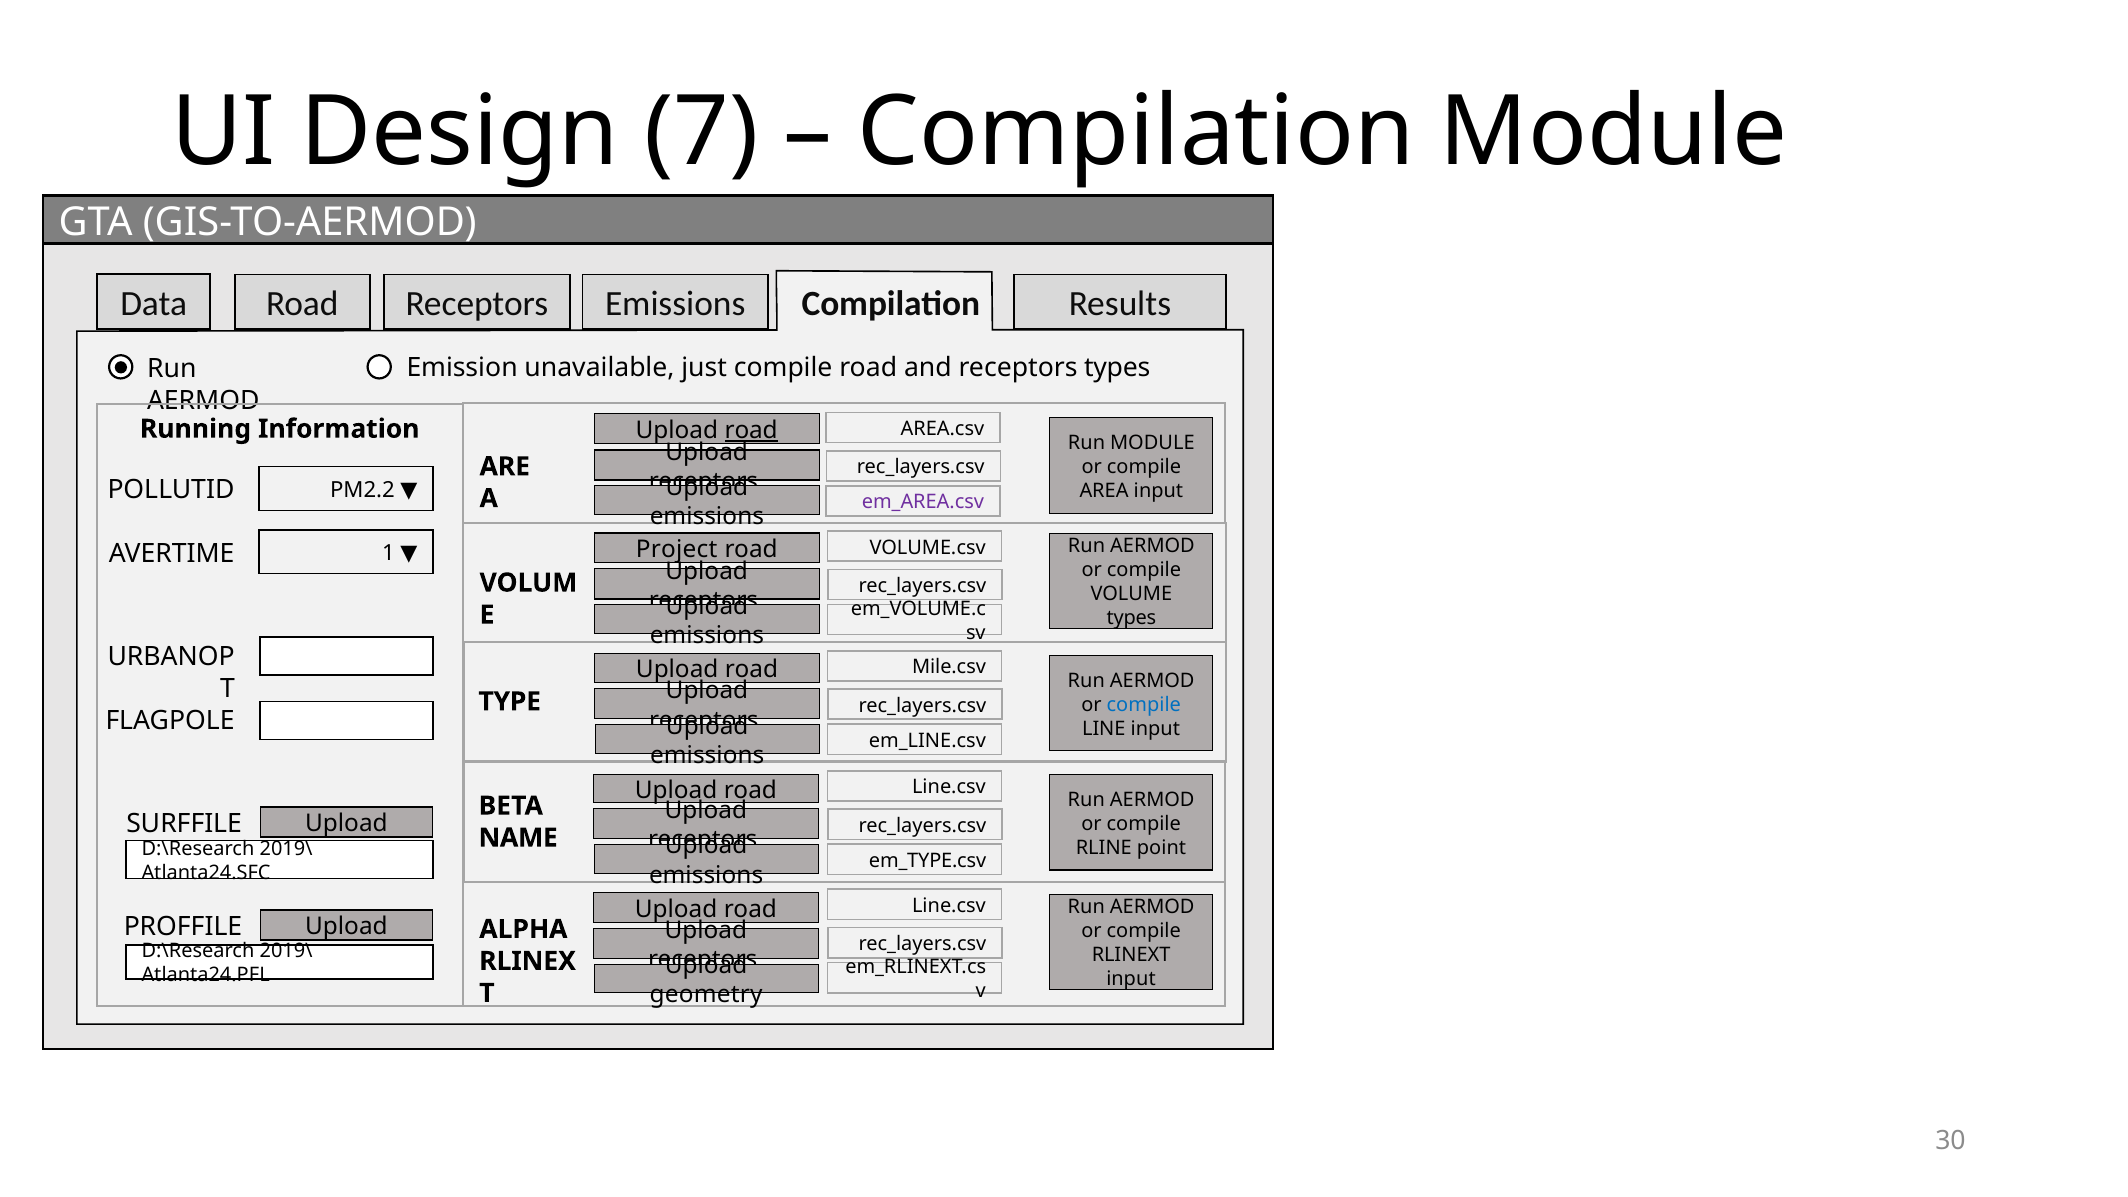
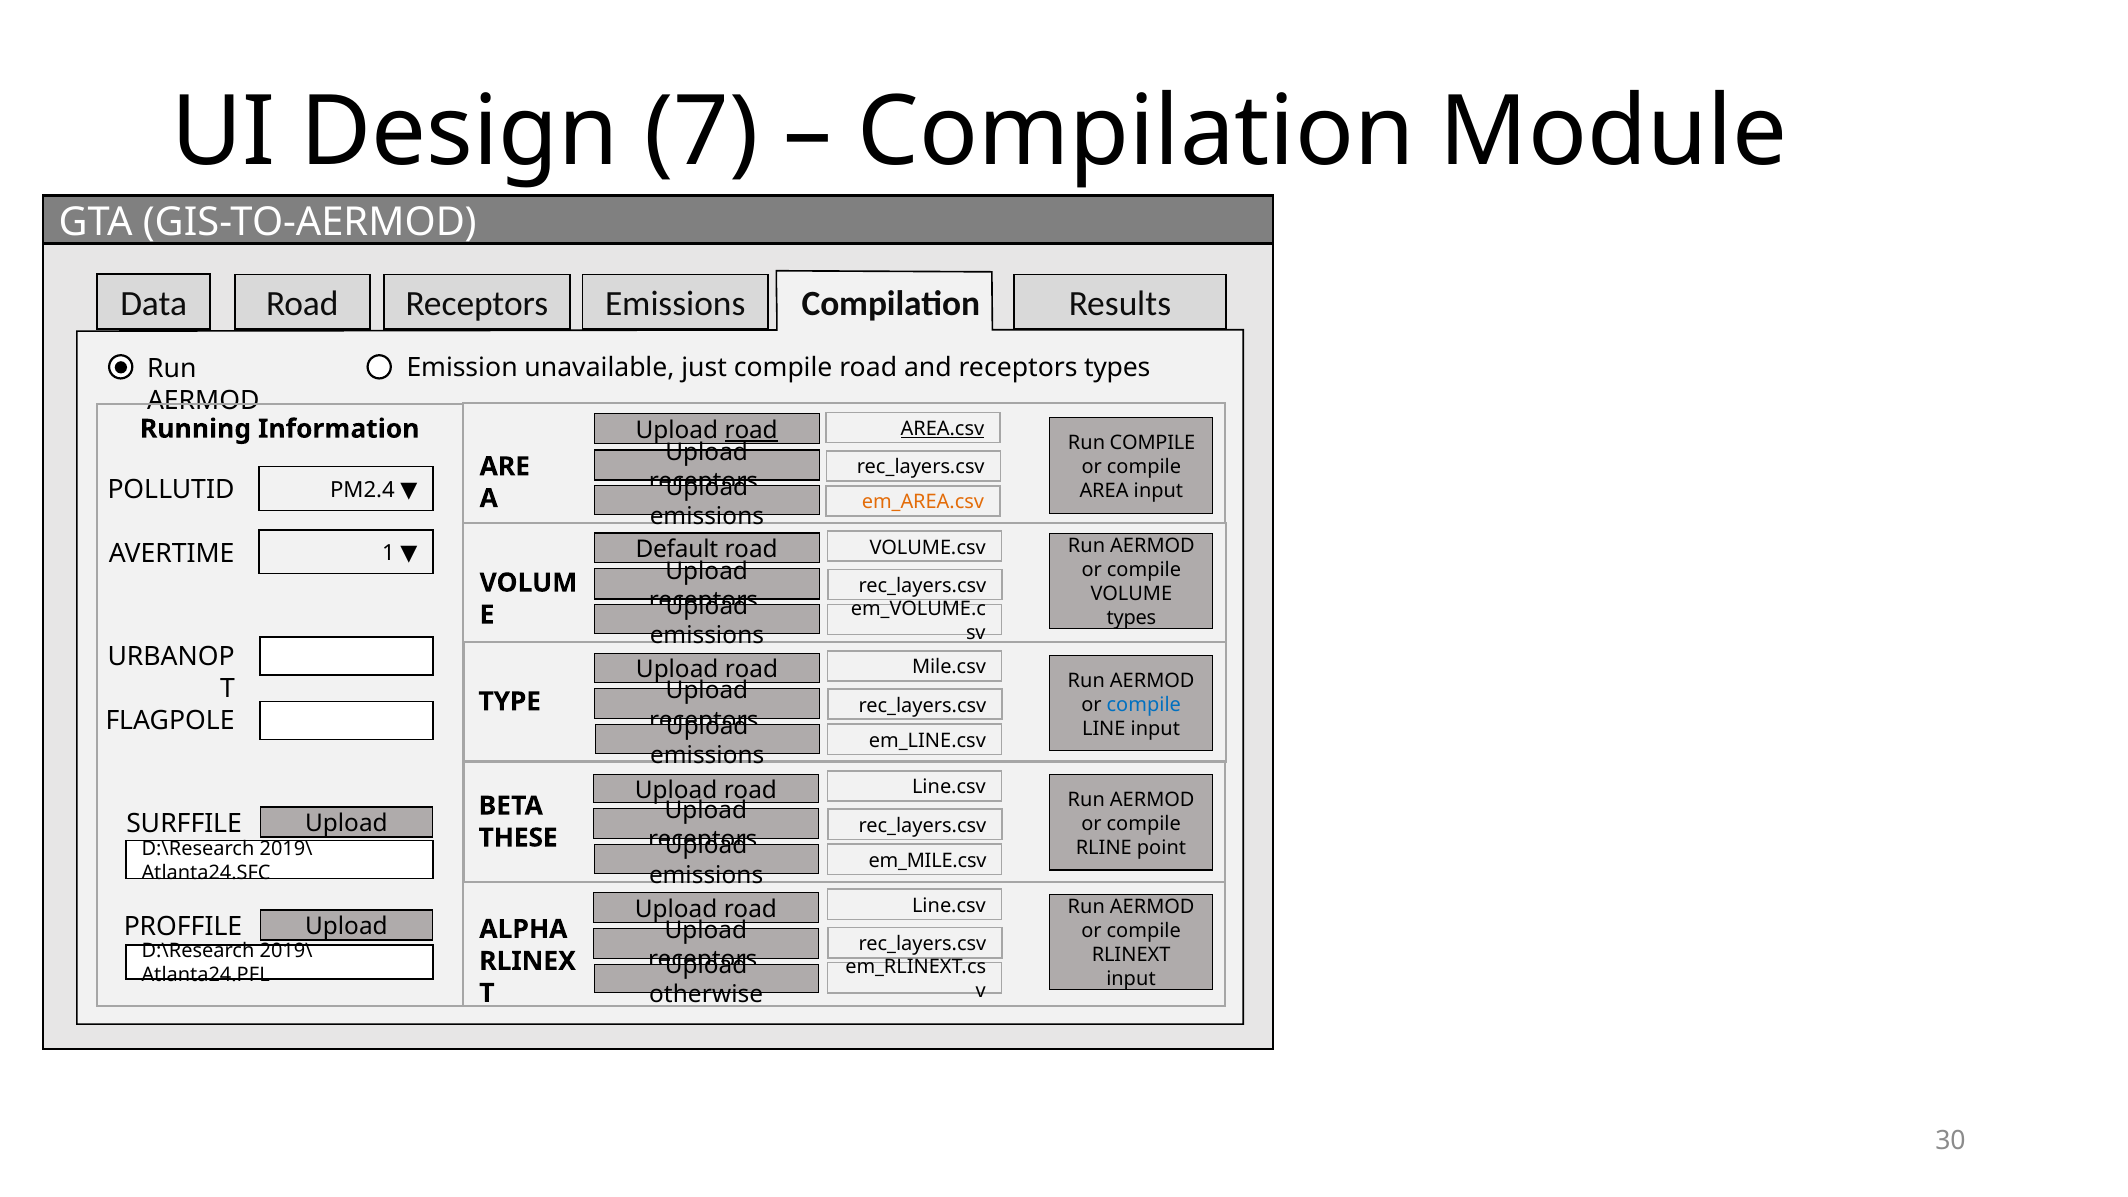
AREA.csv underline: none -> present (942, 429)
Run MODULE: MODULE -> COMPILE (1152, 443)
PM2.2: PM2.2 -> PM2.4 (362, 490)
em_AREA.csv colour: purple -> orange (923, 502)
Project: Project -> Default (677, 550)
NAME: NAME -> THESE (518, 838)
em_TYPE.csv: em_TYPE.csv -> em_MILE.csv (928, 861)
geometry: geometry -> otherwise (706, 995)
